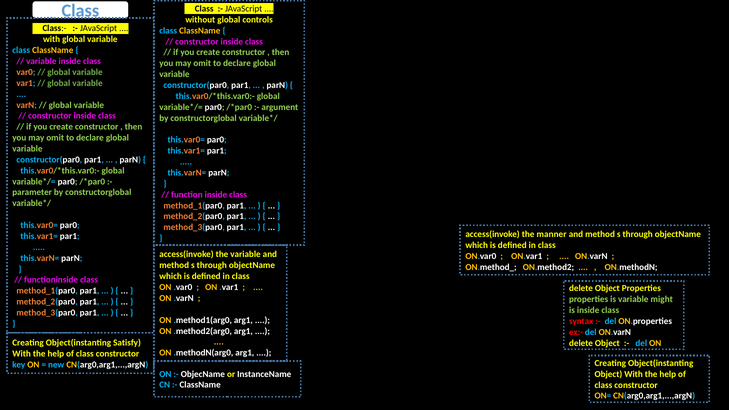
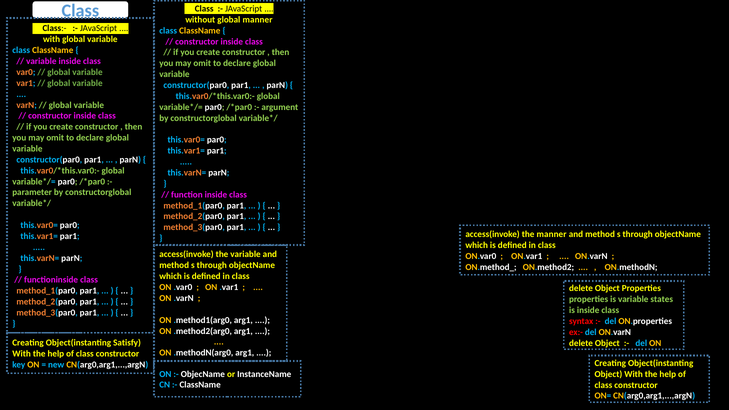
global controls: controls -> manner (258, 20)
might: might -> states (662, 299)
